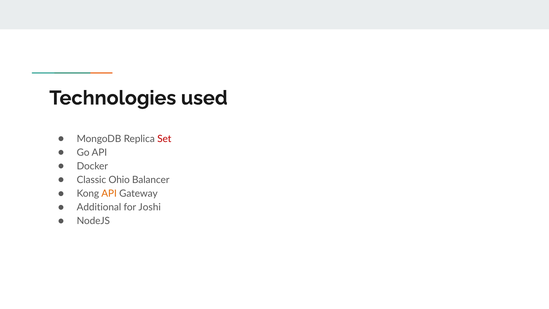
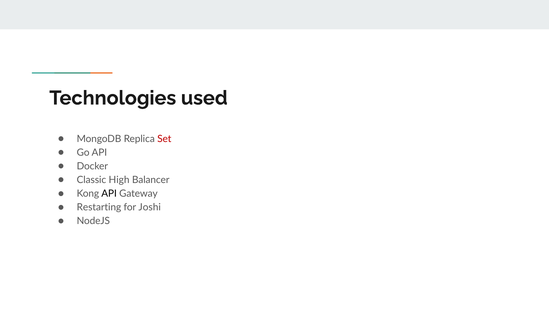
Ohio: Ohio -> High (119, 180)
API colour: orange -> black (109, 193)
Additional: Additional -> Restarting (99, 207)
